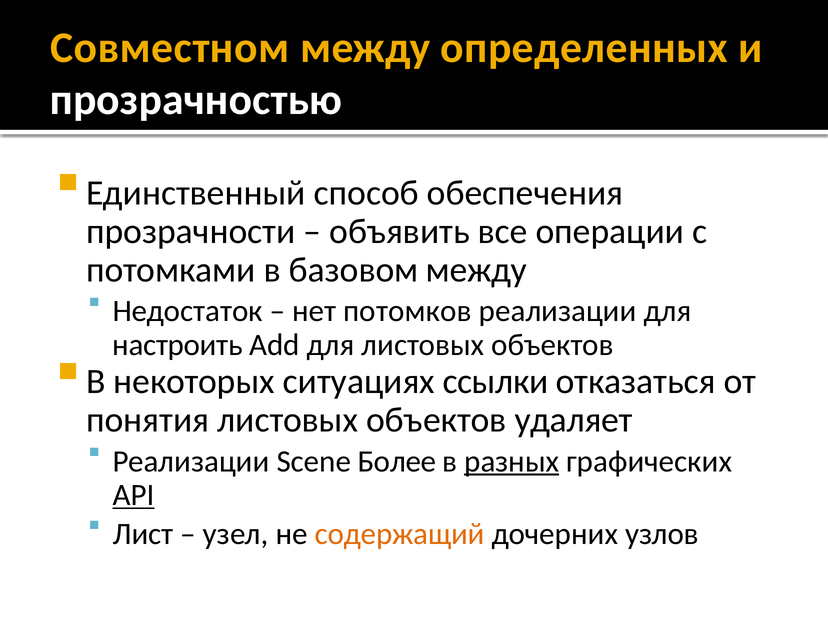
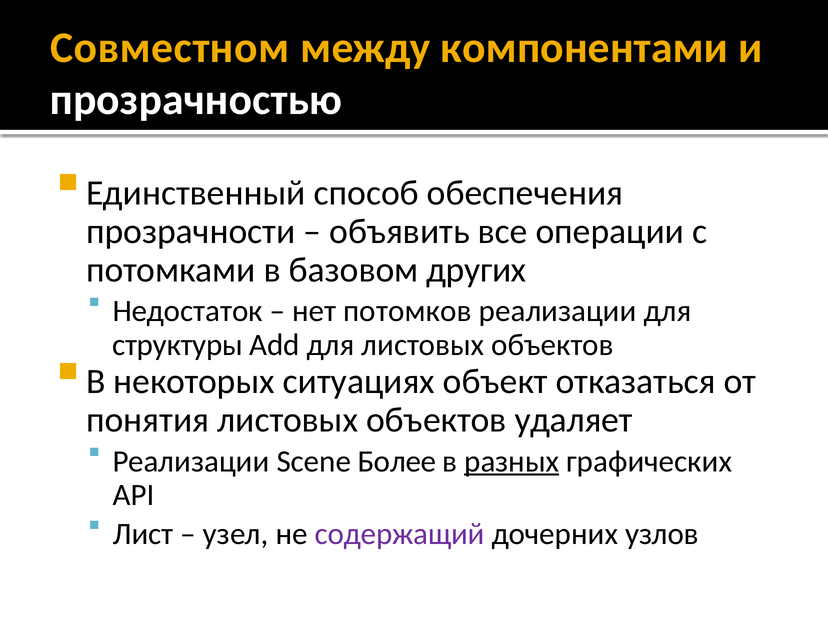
определенных: определенных -> компонентами (584, 48)
базовом между: между -> других (476, 270)
настроить: настроить -> структуры (178, 345)
ссылки: ссылки -> объект (495, 381)
API underline: present -> none (133, 495)
содержащий colour: orange -> purple (400, 534)
